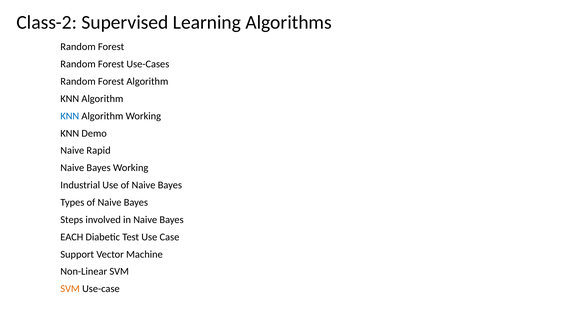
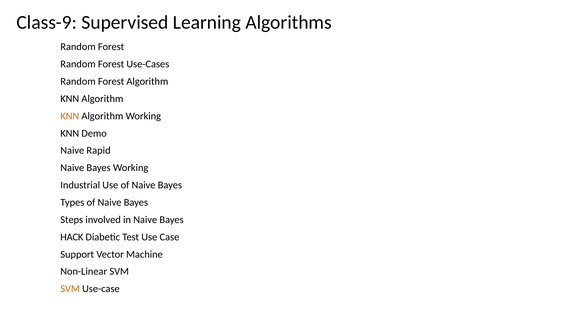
Class-2: Class-2 -> Class-9 (47, 22)
KNN colour: blue -> orange (70, 116)
EACH: EACH -> HACK (72, 237)
